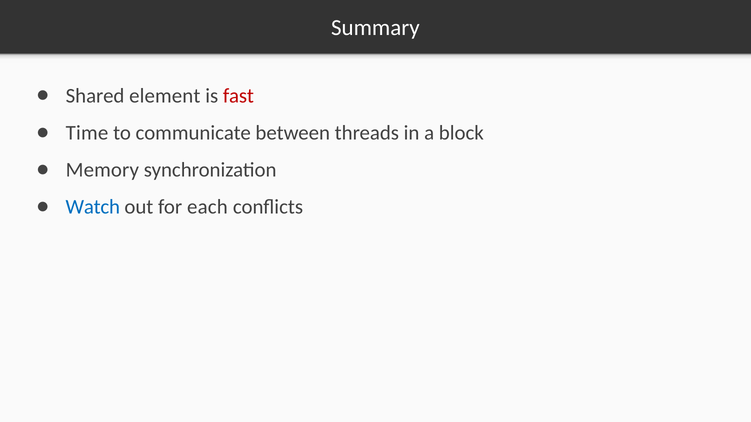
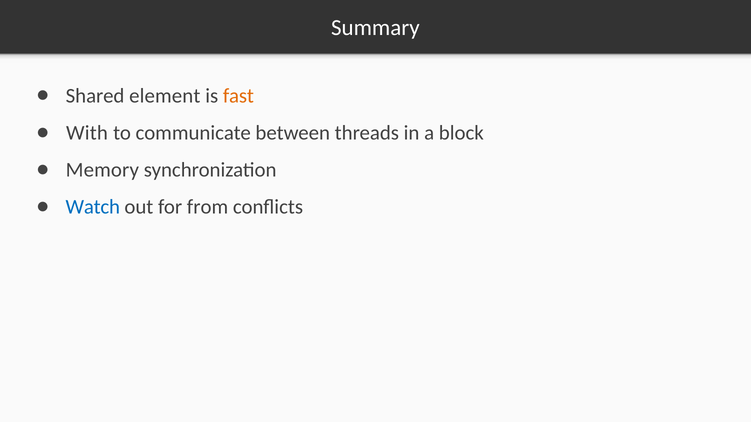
fast colour: red -> orange (238, 96)
Time: Time -> With (87, 133)
each: each -> from (208, 207)
